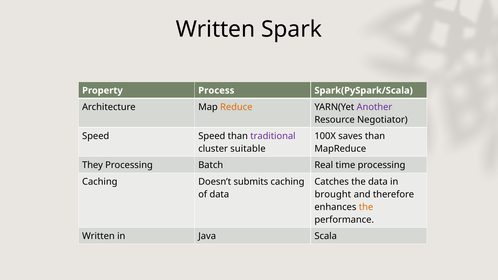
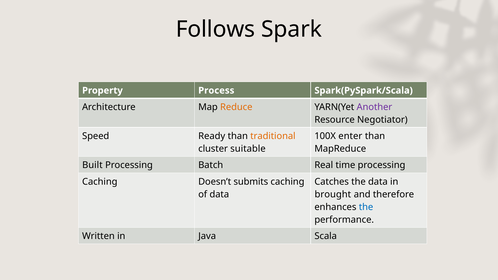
Written: Written -> Follows (215, 29)
Speed Speed: Speed -> Ready (212, 136)
traditional colour: purple -> orange (273, 136)
saves: saves -> enter (350, 136)
They: They -> Built (92, 165)
the colour: orange -> blue (366, 207)
